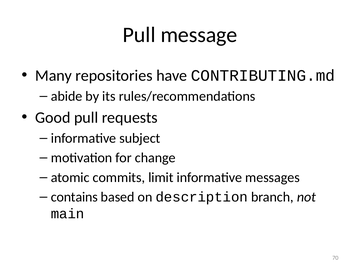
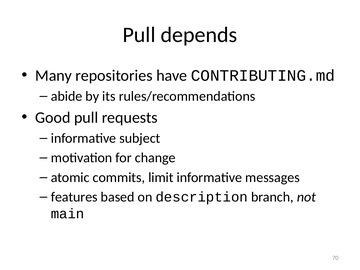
message: message -> depends (199, 35)
contains: contains -> features (74, 197)
